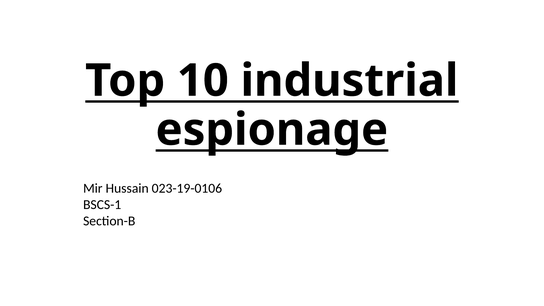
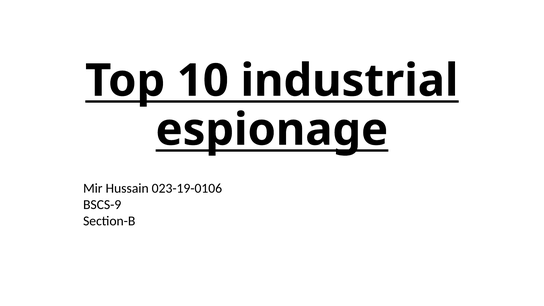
BSCS-1: BSCS-1 -> BSCS-9 (102, 205)
